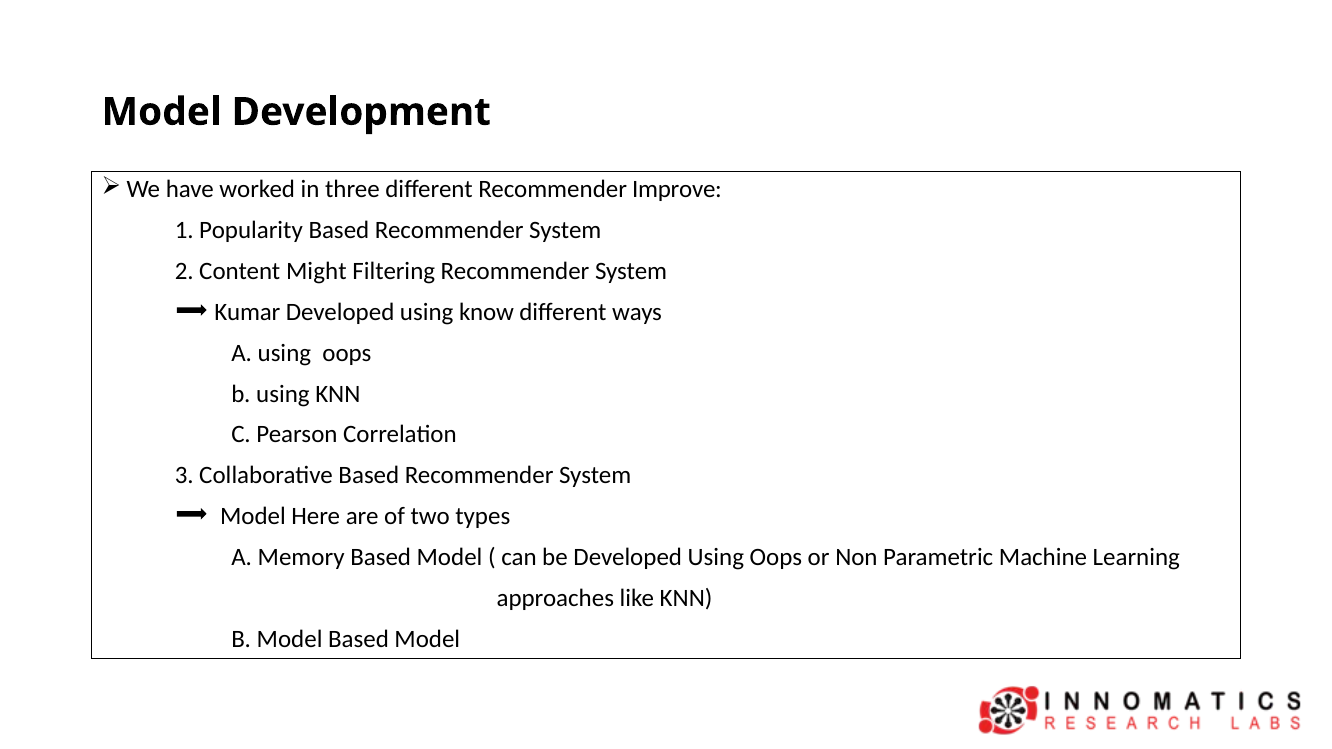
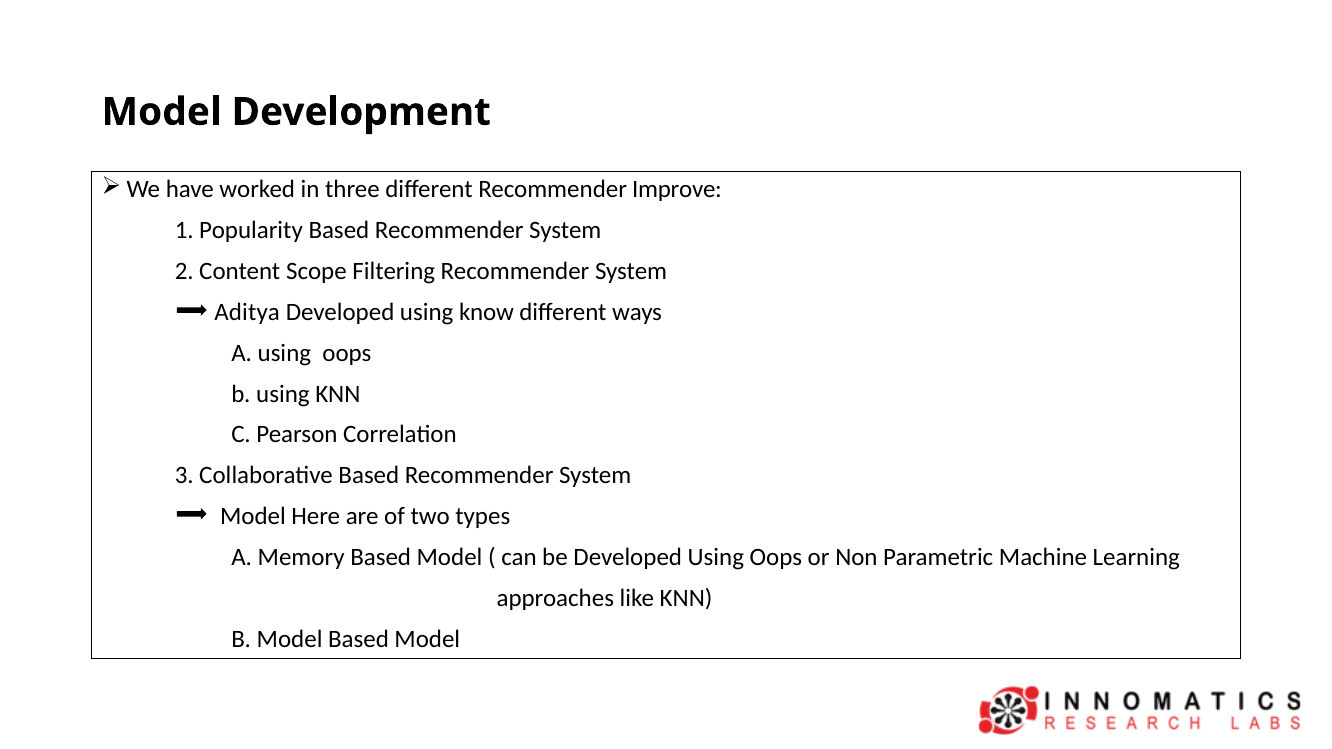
Might: Might -> Scope (316, 271)
Kumar: Kumar -> Aditya (247, 312)
